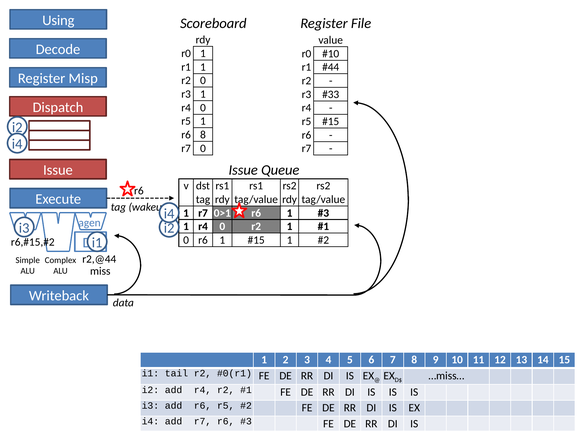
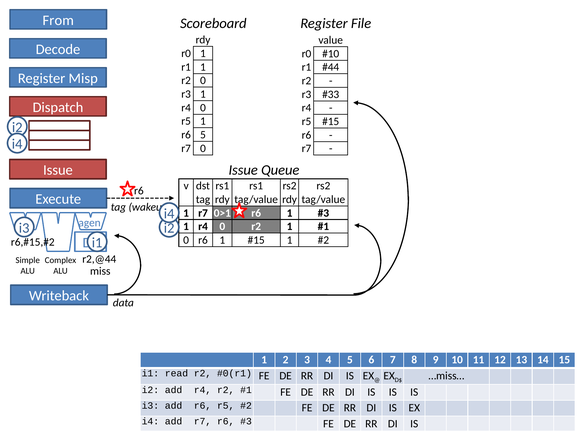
Using: Using -> From (58, 20)
r6 8: 8 -> 5 (203, 135)
tail: tail -> read (176, 373)
